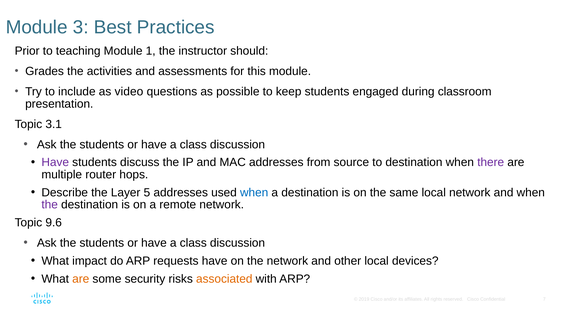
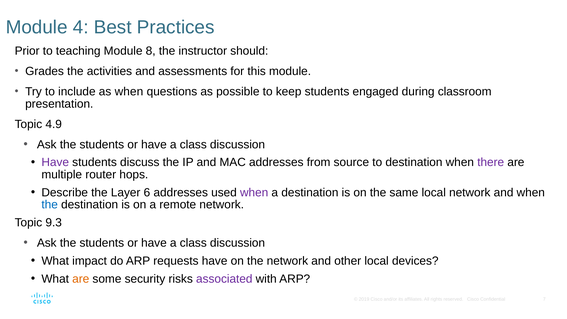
3: 3 -> 4 (81, 27)
1: 1 -> 8 (151, 51)
as video: video -> when (129, 92)
3.1: 3.1 -> 4.9 (54, 124)
5: 5 -> 6 (147, 192)
when colour: blue -> purple (254, 192)
the colour: purple -> blue (50, 204)
9.6: 9.6 -> 9.3 (54, 222)
associated colour: orange -> purple (224, 279)
